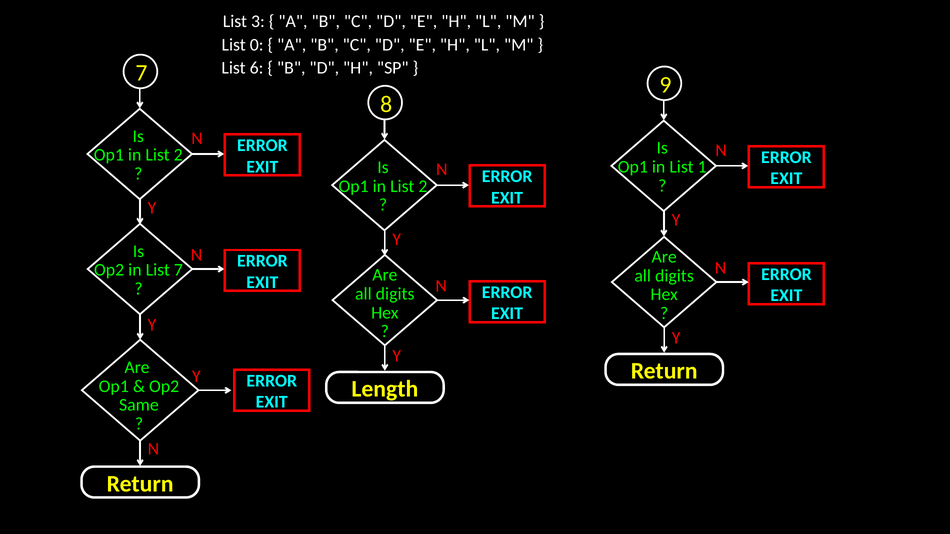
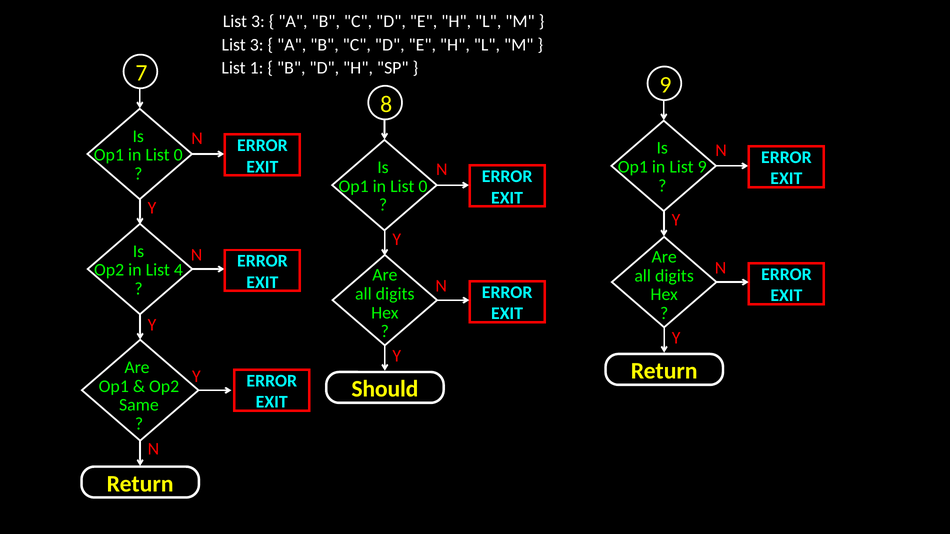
0: 0 -> 3 (257, 45)
6: 6 -> 1 (257, 68)
2: 2 -> 0 (178, 155)
List 1: 1 -> 9 (702, 167)
2: 2 -> 0 (423, 186)
List 7: 7 -> 4 (178, 270)
Length: Length -> Should (385, 389)
